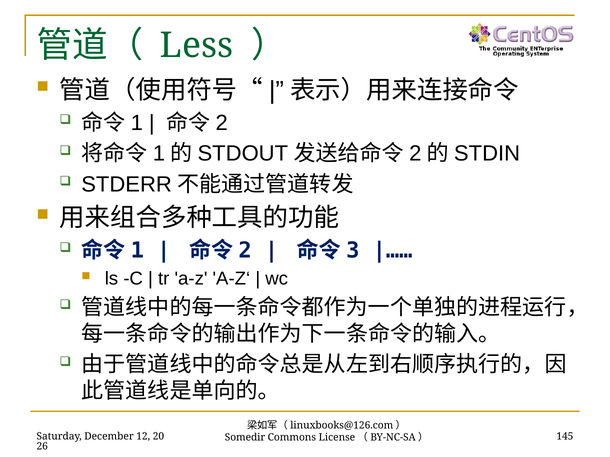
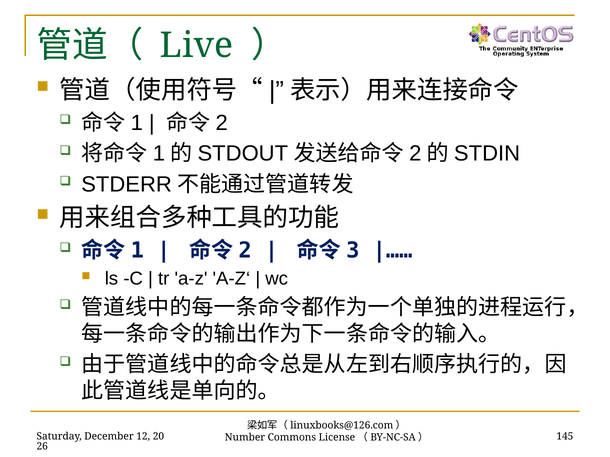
Less: Less -> Live (197, 45)
Somedir: Somedir -> Number (245, 438)
